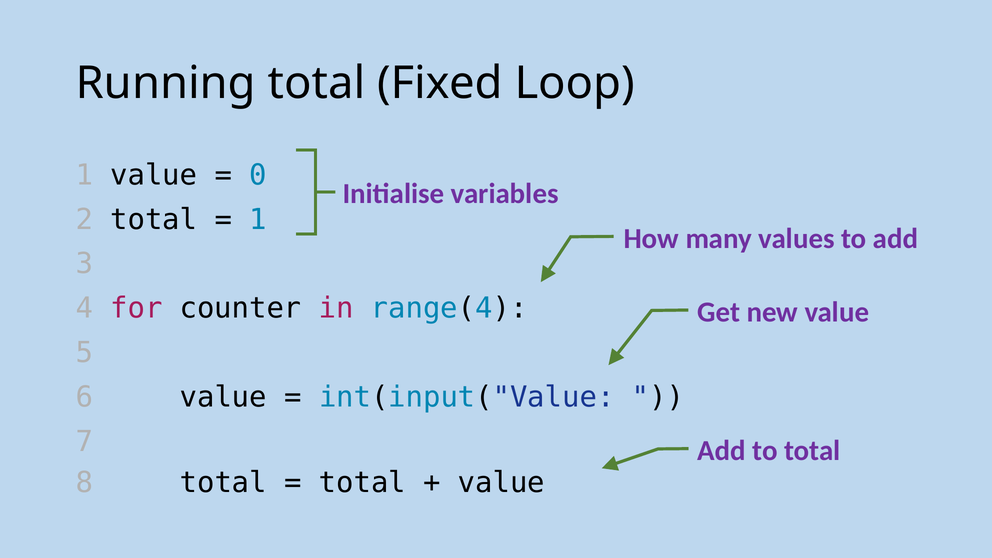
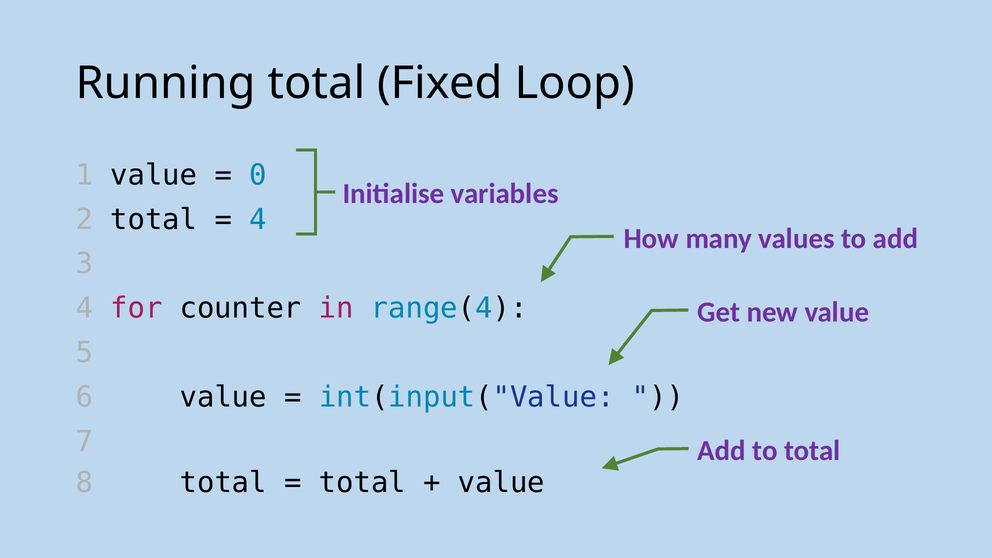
1: 1 -> 4 (258, 220)
